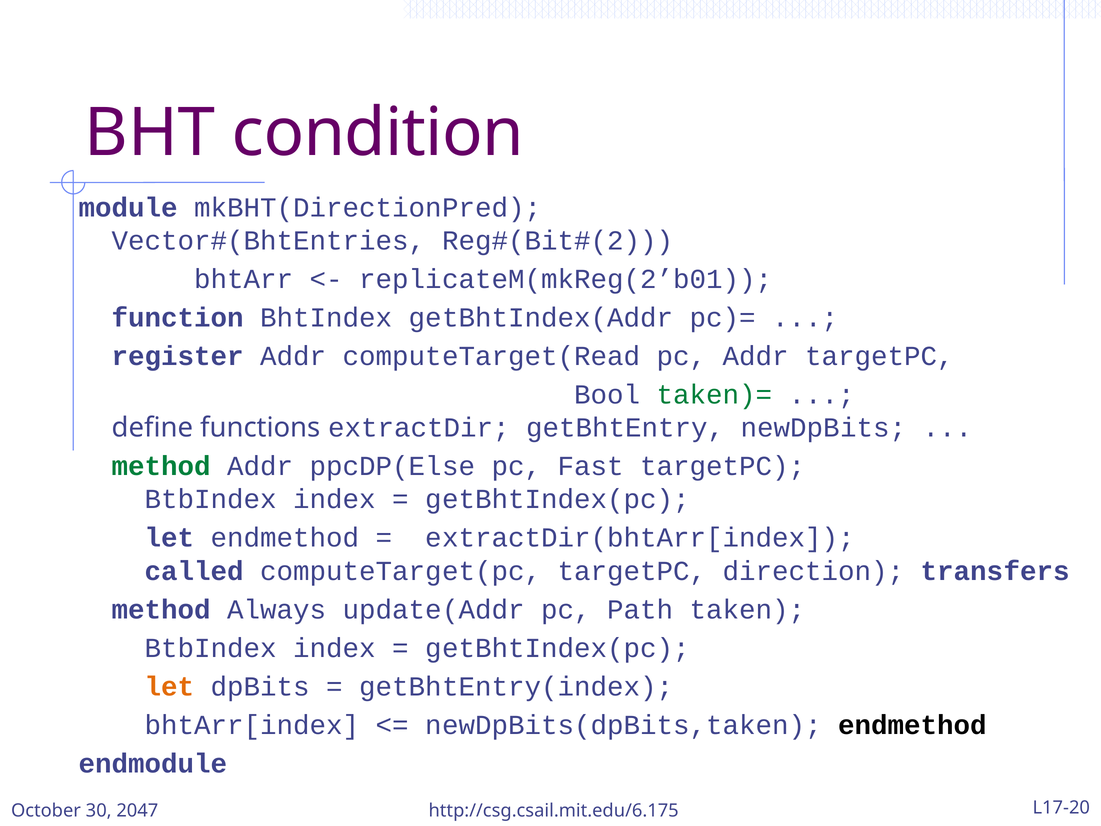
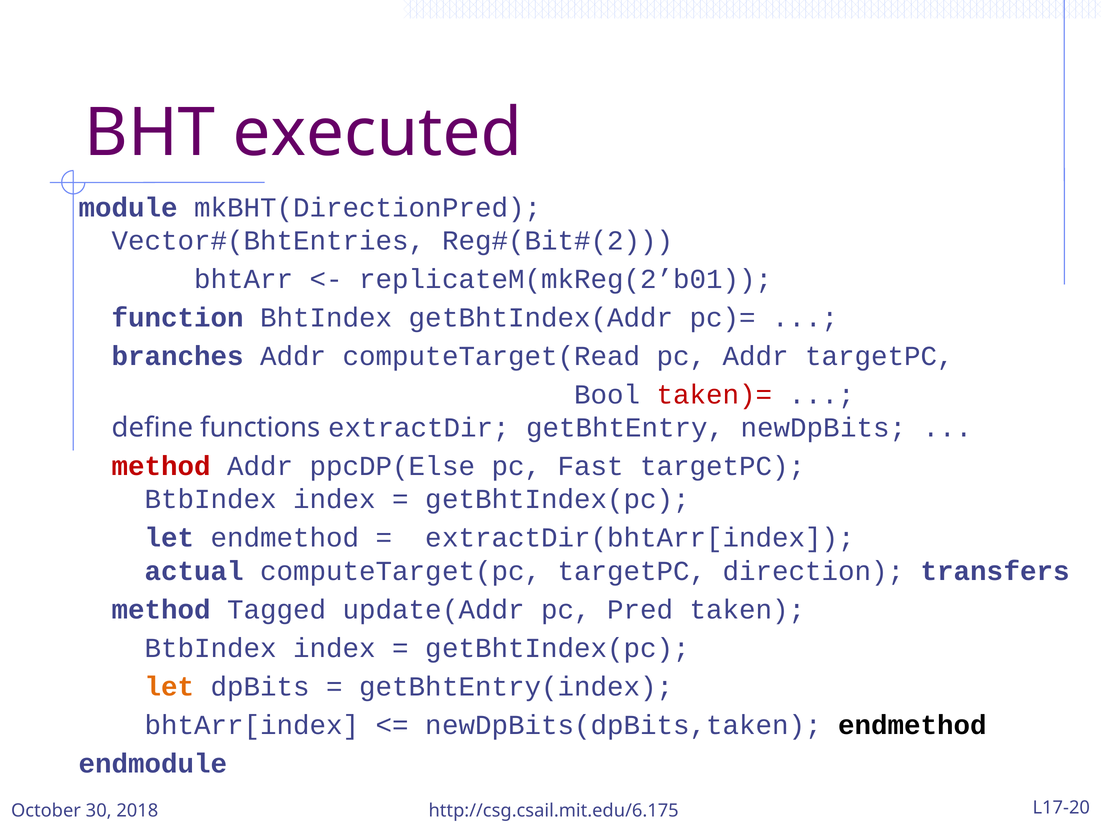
condition: condition -> executed (377, 133)
register: register -> branches (178, 356)
taken)= colour: green -> red (715, 395)
method colour: green -> red (161, 466)
called: called -> actual (194, 571)
Always: Always -> Tagged (277, 609)
Path: Path -> Pred (640, 609)
2047: 2047 -> 2018 (137, 810)
